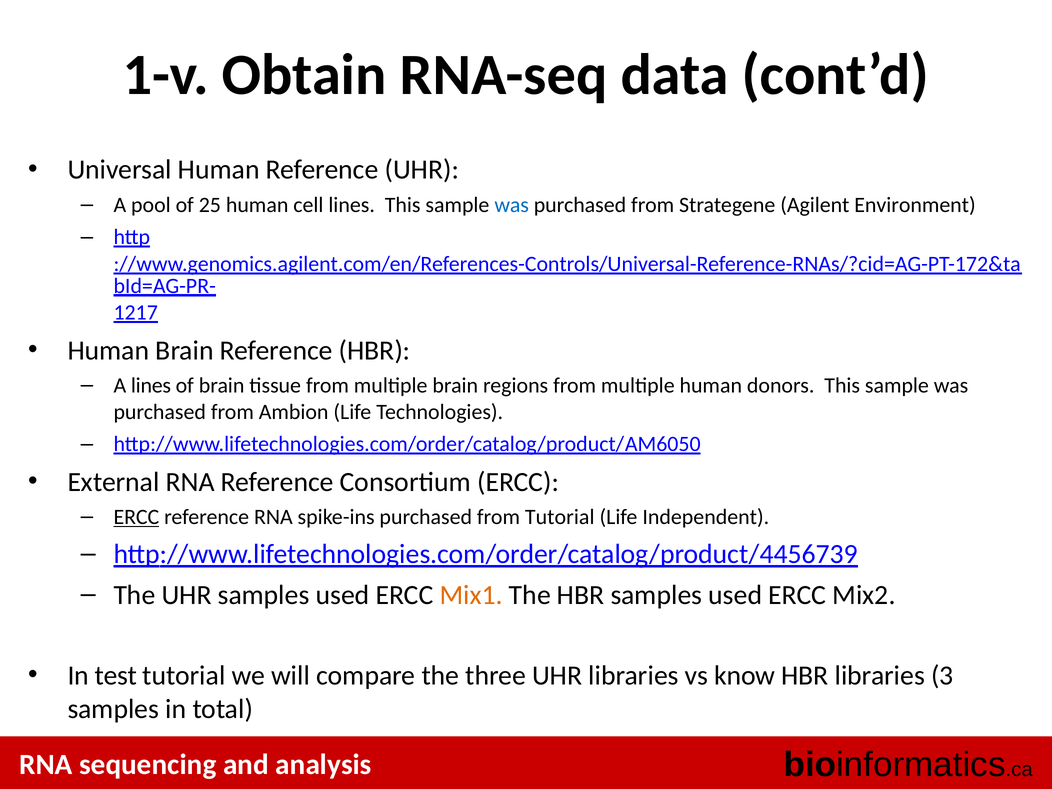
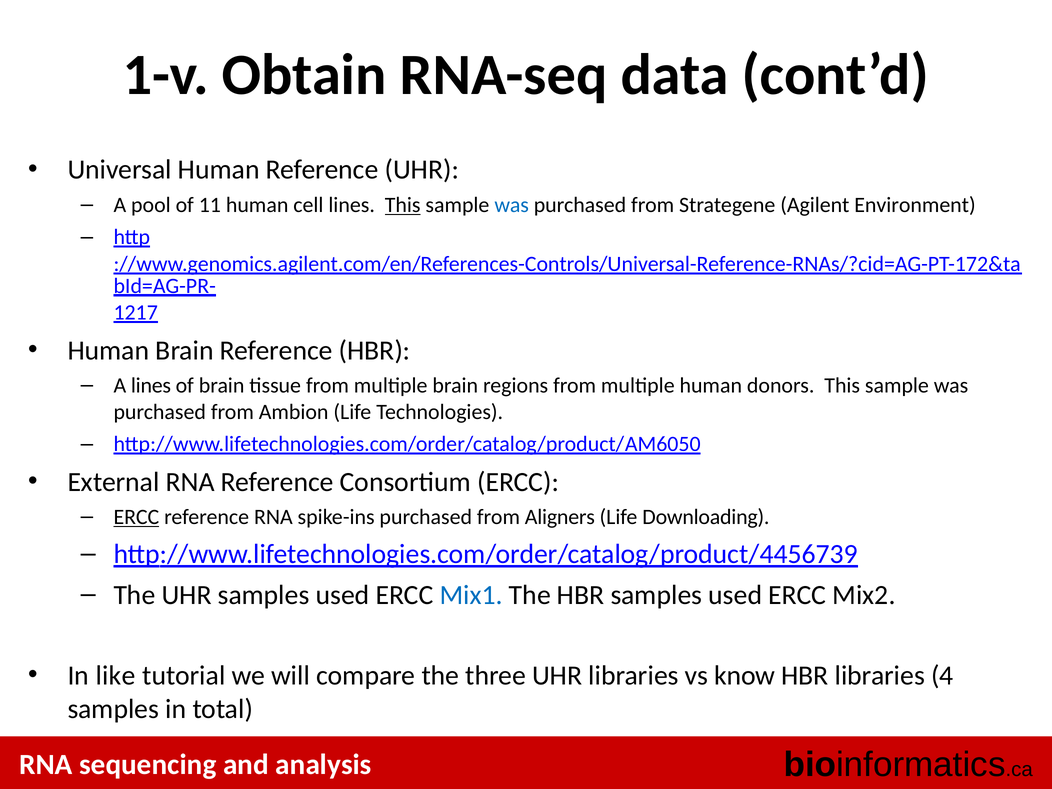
25: 25 -> 11 (210, 205)
This underline: none -> present (403, 205)
from Tutorial: Tutorial -> Aligners (560, 517)
Independent: Independent -> Downloading (706, 517)
Mix1 colour: orange -> blue (471, 595)
test: test -> like (116, 676)
3: 3 -> 4 (942, 676)
